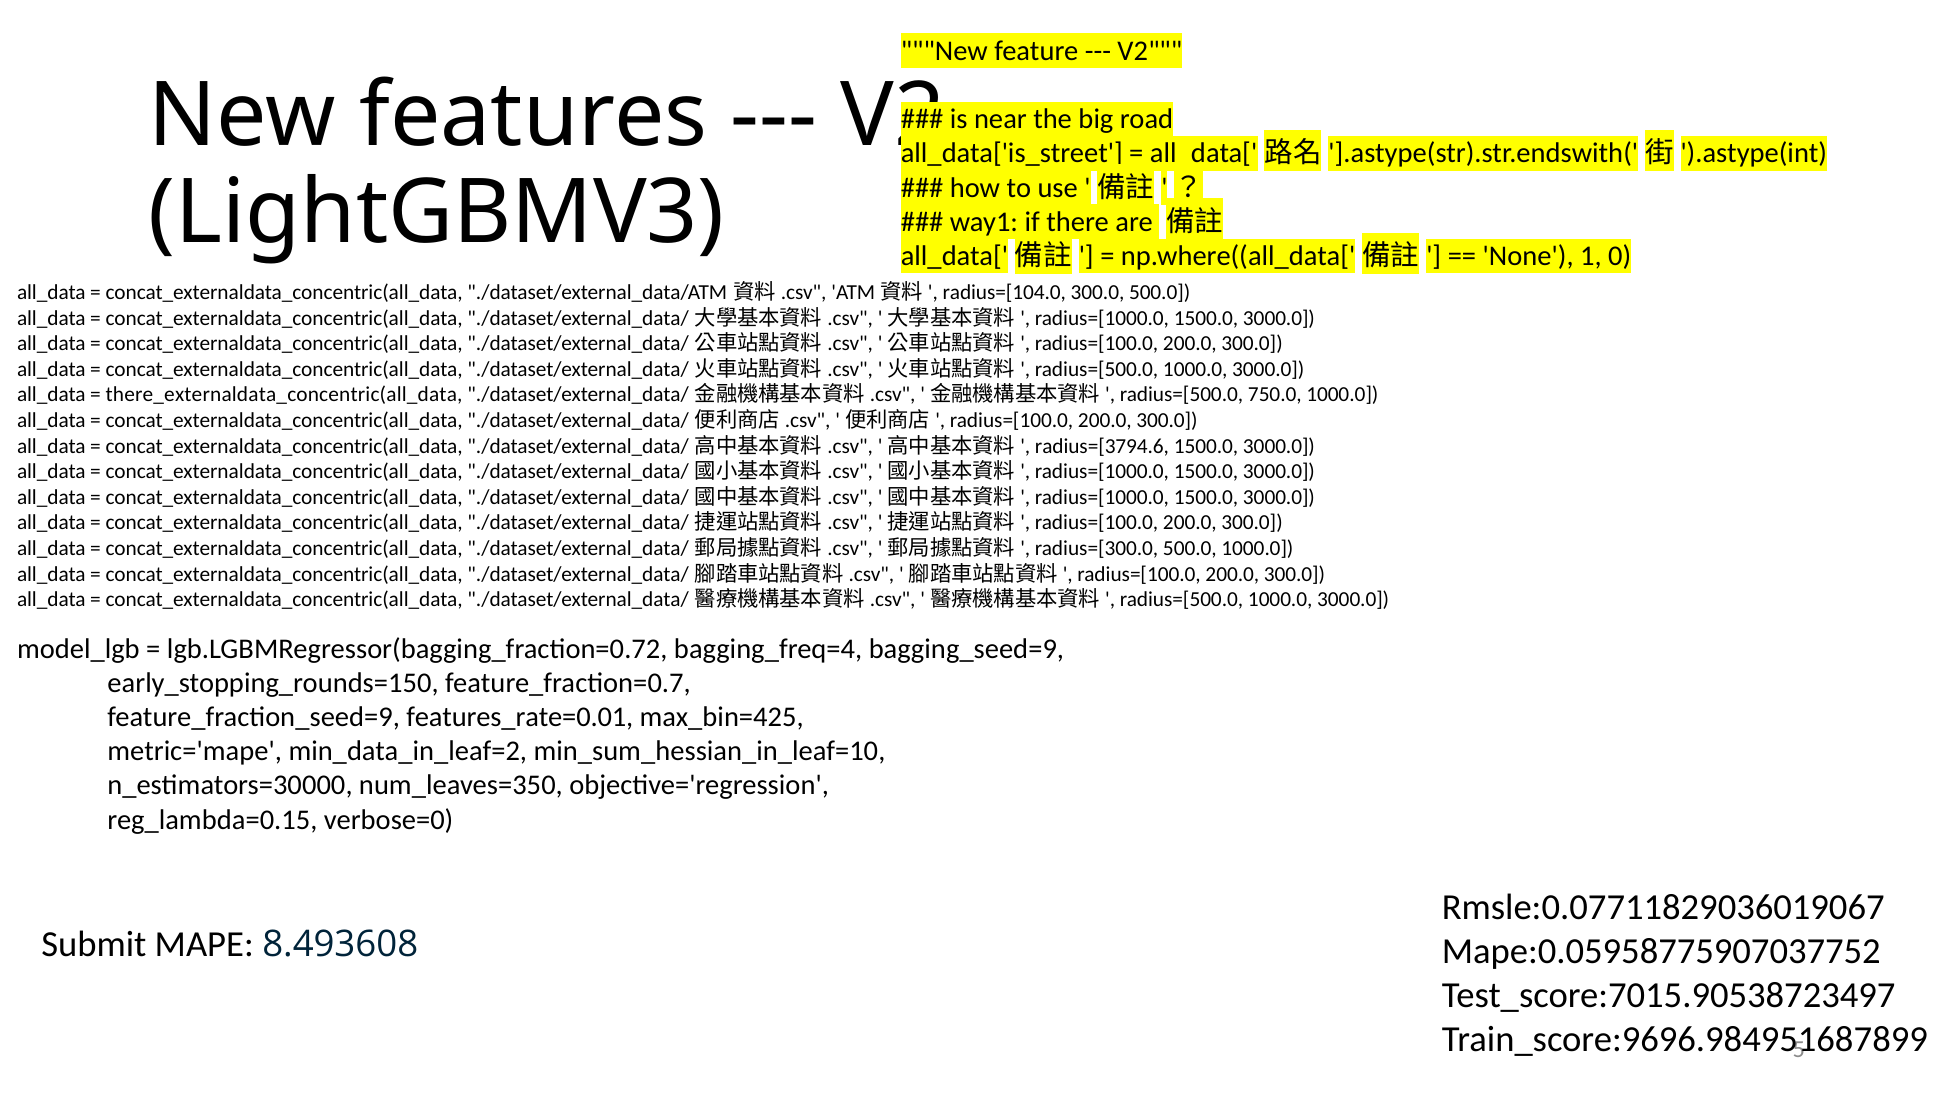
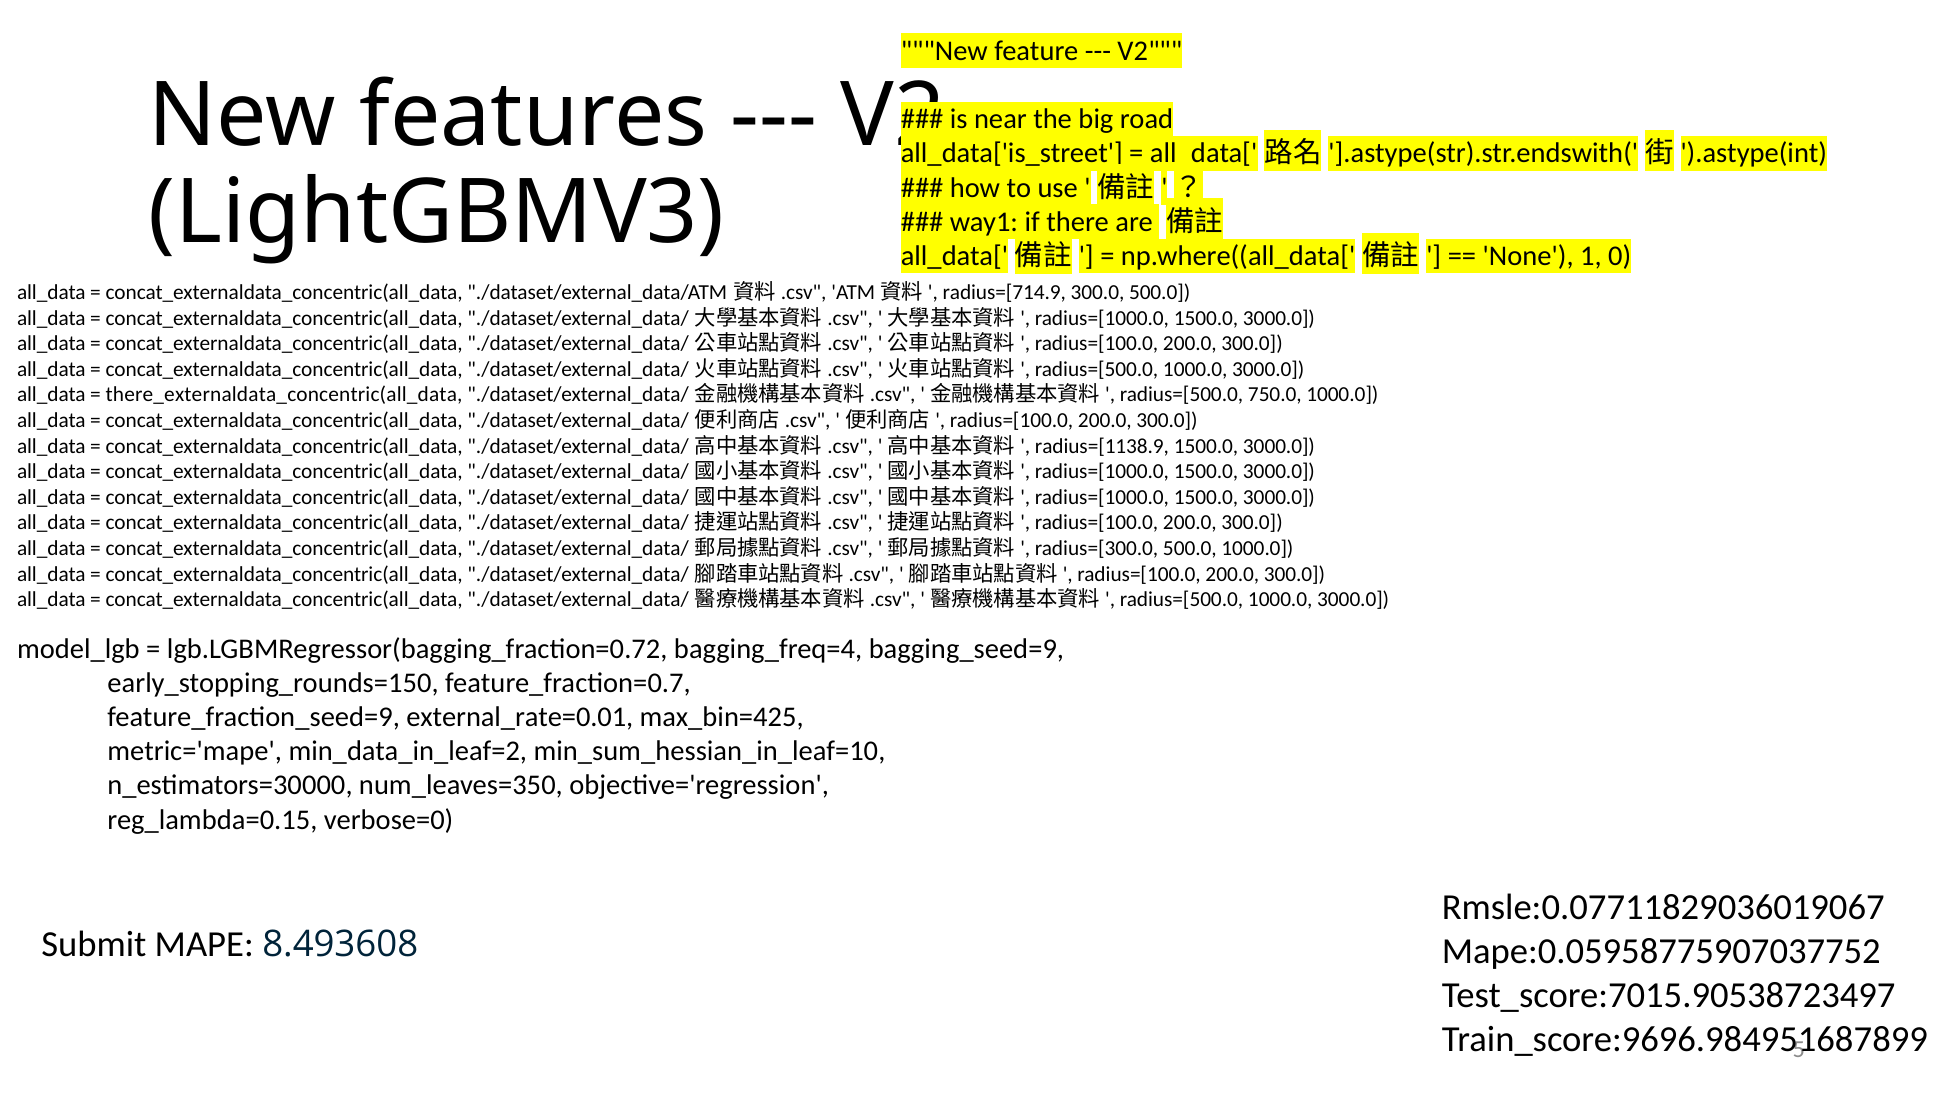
radius=[104.0: radius=[104.0 -> radius=[714.9 (1004, 292)
radius=[3794.6: radius=[3794.6 -> radius=[1138.9 (1102, 446)
features_rate=0.01: features_rate=0.01 -> external_rate=0.01 (520, 717)
